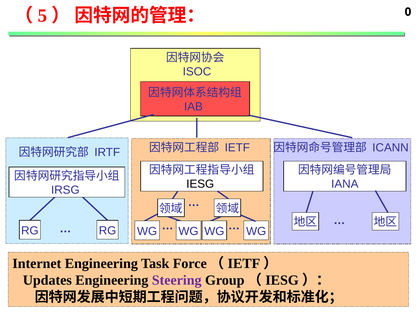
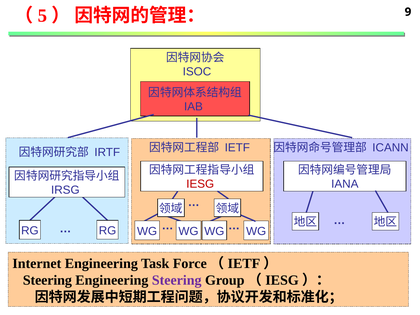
0: 0 -> 9 (408, 12)
IESG colour: black -> red (200, 184)
Updates: Updates -> Steering (47, 280)
